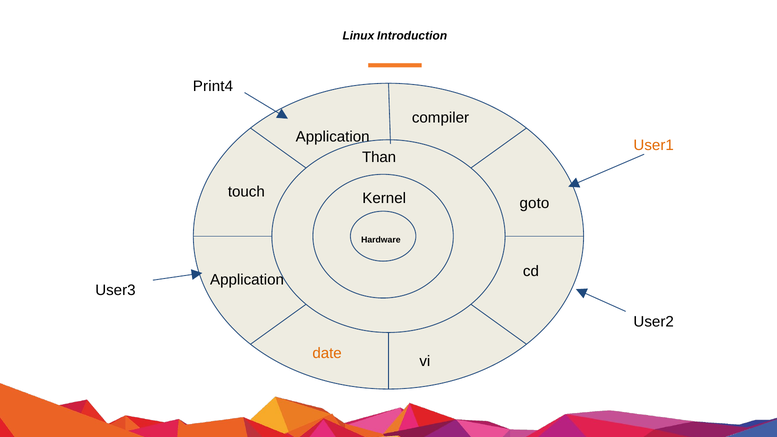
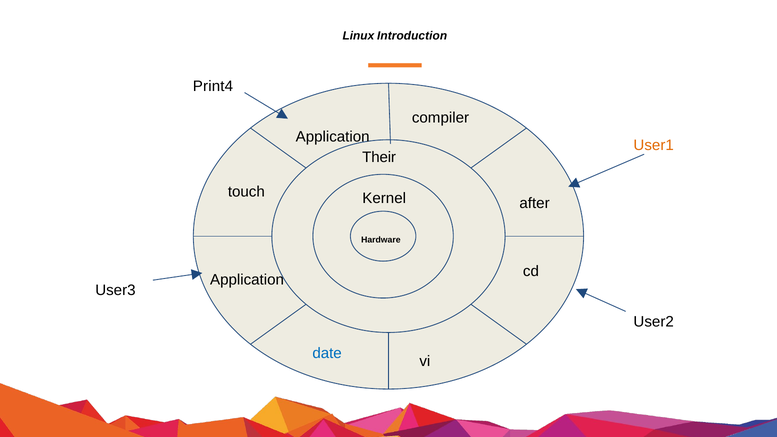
Than: Than -> Their (379, 157)
goto: goto -> after (535, 203)
date colour: orange -> blue (327, 353)
